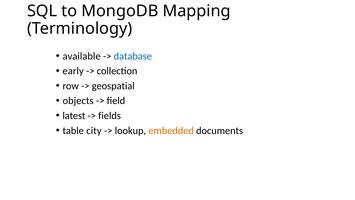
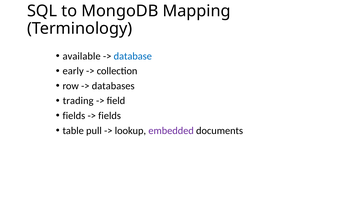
geospatial: geospatial -> databases (113, 86)
objects: objects -> trading (78, 101)
latest: latest -> fields (74, 116)
city: city -> pull (94, 130)
embedded colour: orange -> purple (171, 130)
